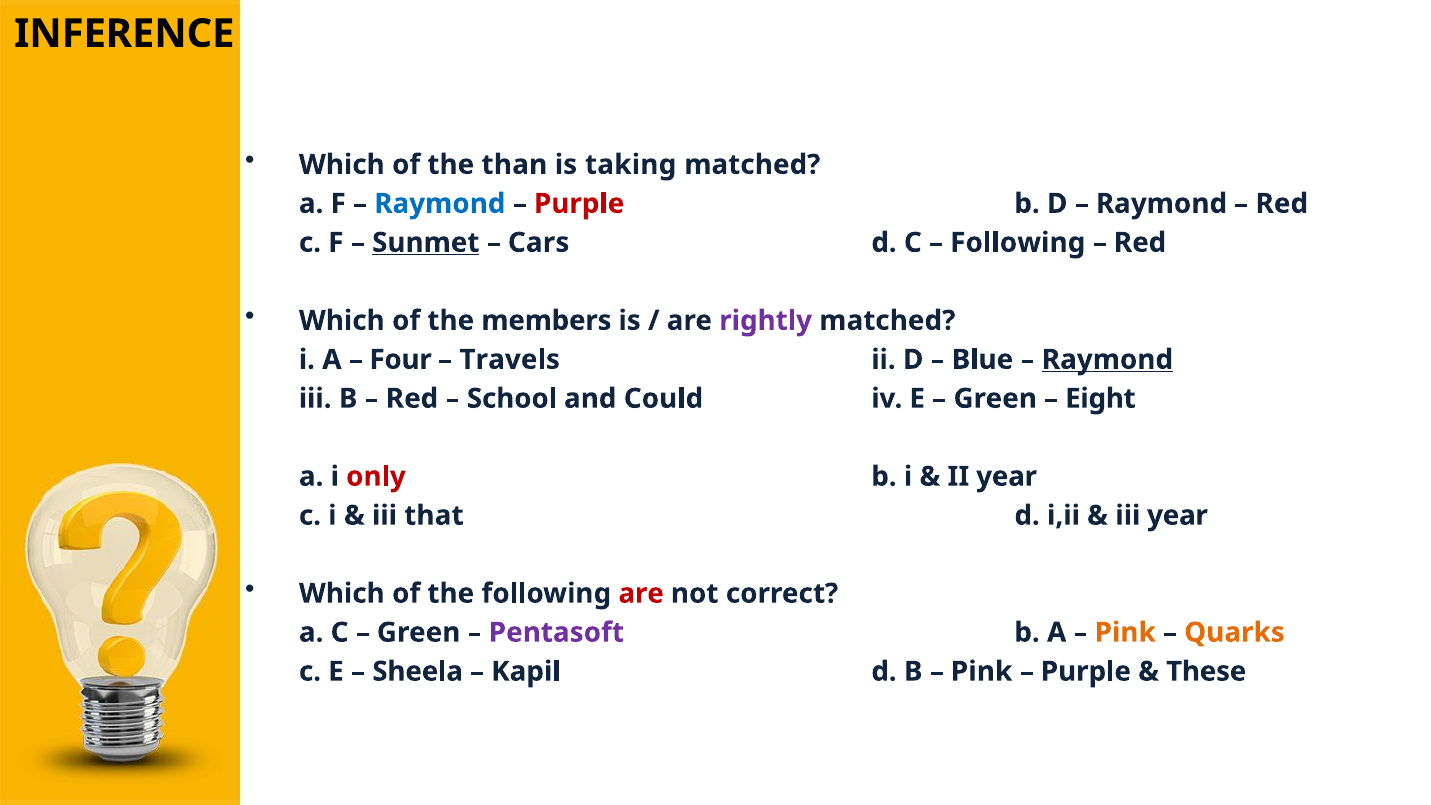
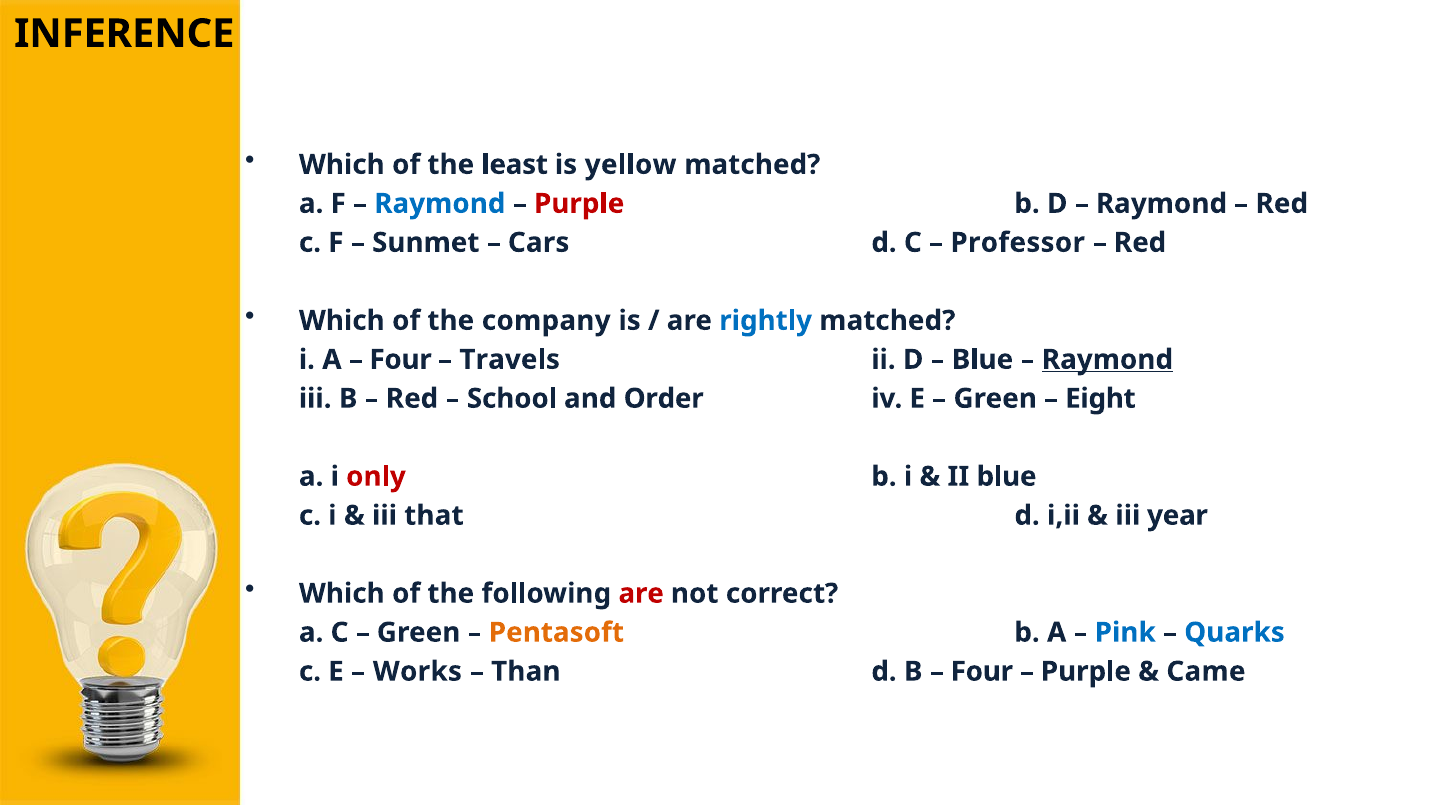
than: than -> least (515, 165)
taking: taking -> yellow (631, 165)
Sunmet underline: present -> none (426, 243)
Following: Following -> Professor (1018, 243)
members: members -> company (546, 321)
rightly colour: purple -> blue (766, 321)
Could: Could -> Order (664, 399)
II year: year -> blue (1007, 477)
Pentasoft colour: purple -> orange (556, 632)
Pink colour: orange -> blue (1125, 632)
Quarks colour: orange -> blue (1234, 632)
Sheela: Sheela -> Works (417, 671)
Kapil: Kapil -> Than (526, 671)
Pink: Pink -> Four (982, 671)
These: These -> Came (1206, 671)
